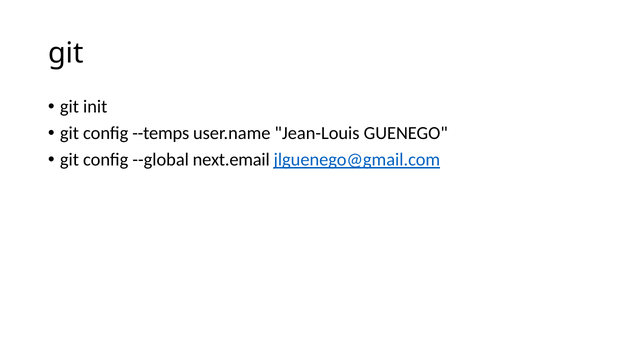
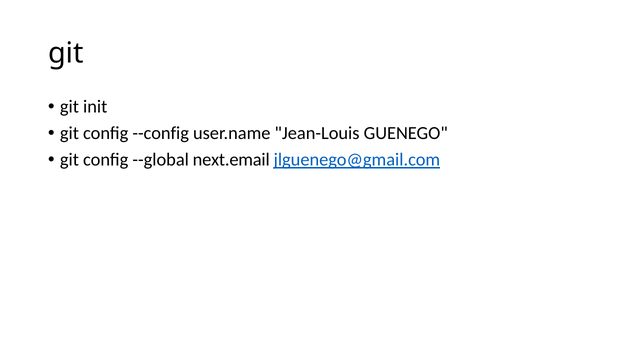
--temps: --temps -> --config (161, 133)
